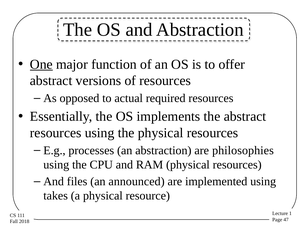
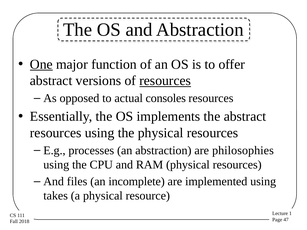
resources underline: none -> present (165, 81)
required: required -> consoles (166, 98)
announced: announced -> incomplete (137, 182)
